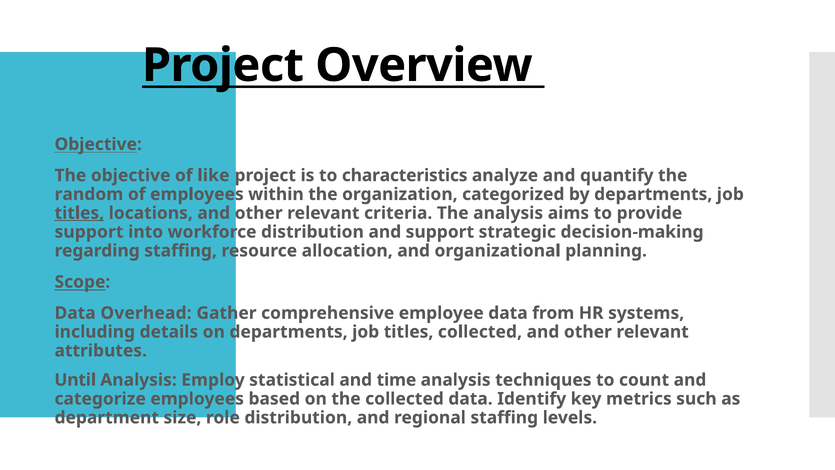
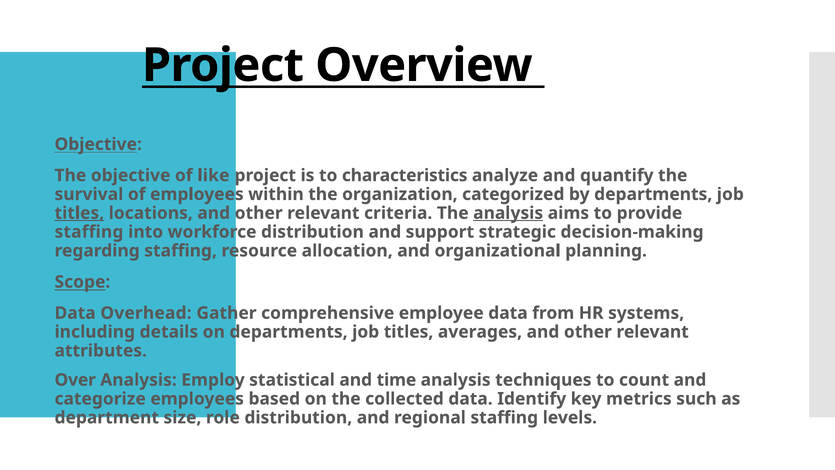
random: random -> survival (89, 194)
analysis underline: none -> present (508, 213)
support: support -> staffing (89, 232)
titles collected: collected -> averages (480, 332)
Until: Until -> Over (75, 380)
